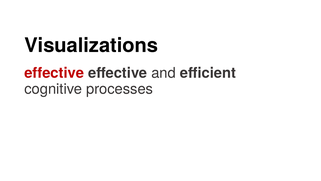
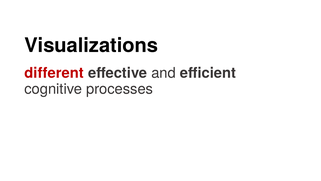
effective: effective -> different (54, 73)
